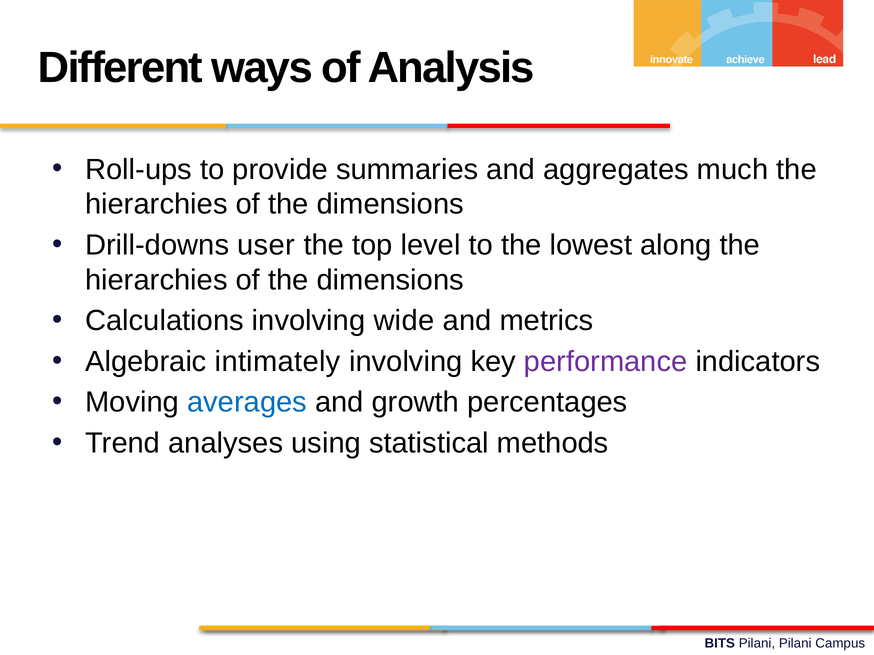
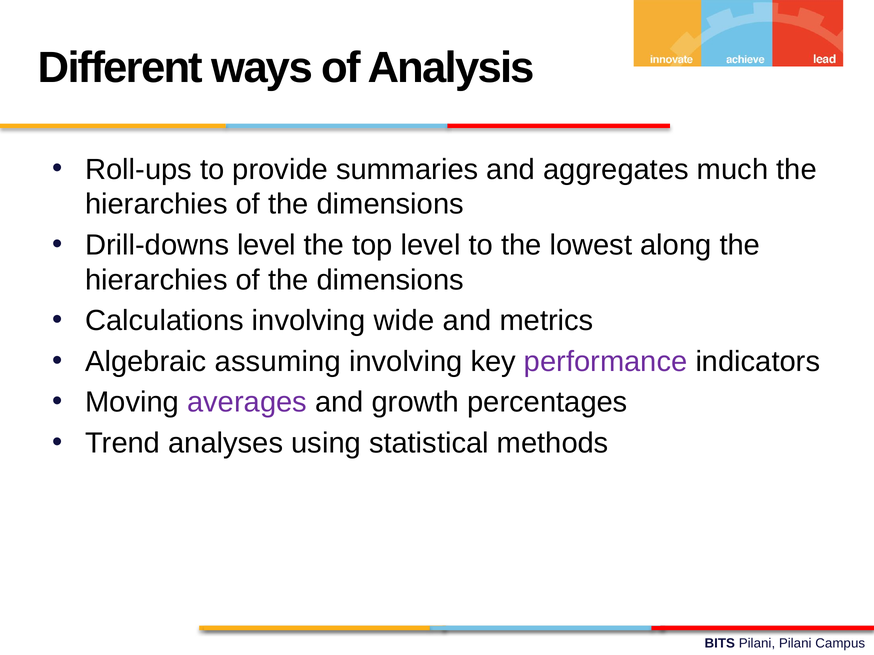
Drill-downs user: user -> level (267, 245)
intimately: intimately -> assuming (278, 362)
averages colour: blue -> purple (247, 403)
